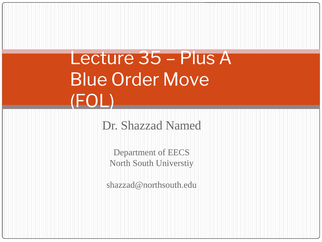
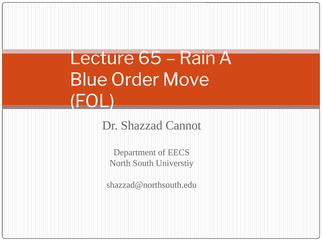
35: 35 -> 65 (150, 58)
Plus: Plus -> Rain (197, 58)
Named: Named -> Cannot (183, 125)
